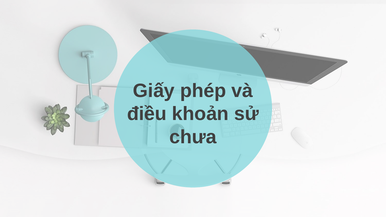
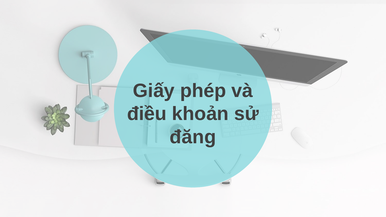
chưa: chưa -> đăng (193, 137)
